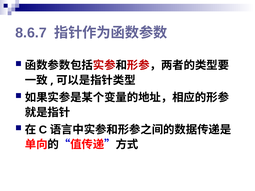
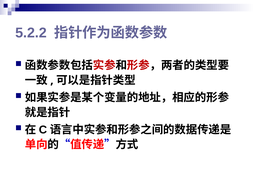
8.6.7: 8.6.7 -> 5.2.2 (31, 33)
